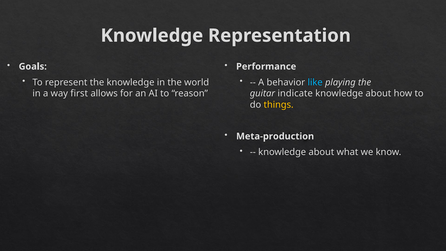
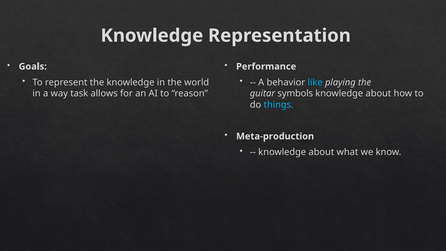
first: first -> task (79, 93)
indicate: indicate -> symbols (295, 93)
things colour: yellow -> light blue (279, 105)
